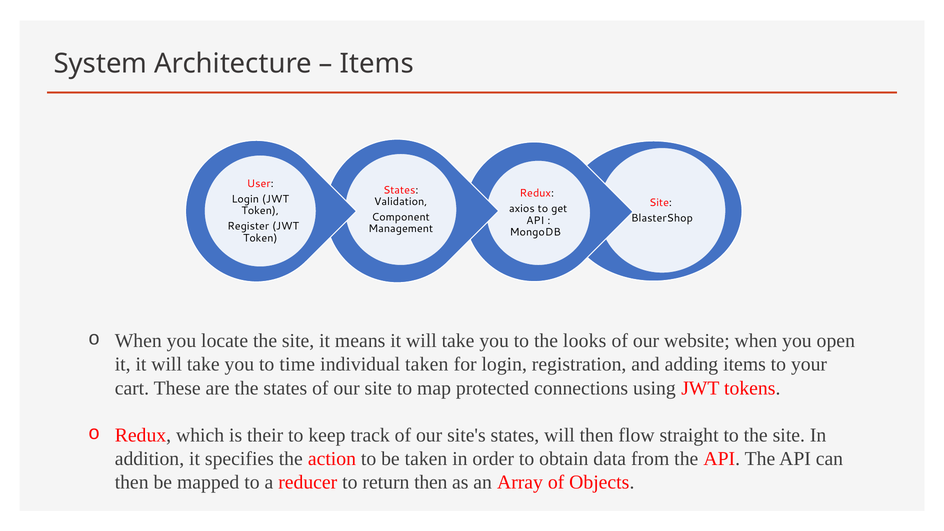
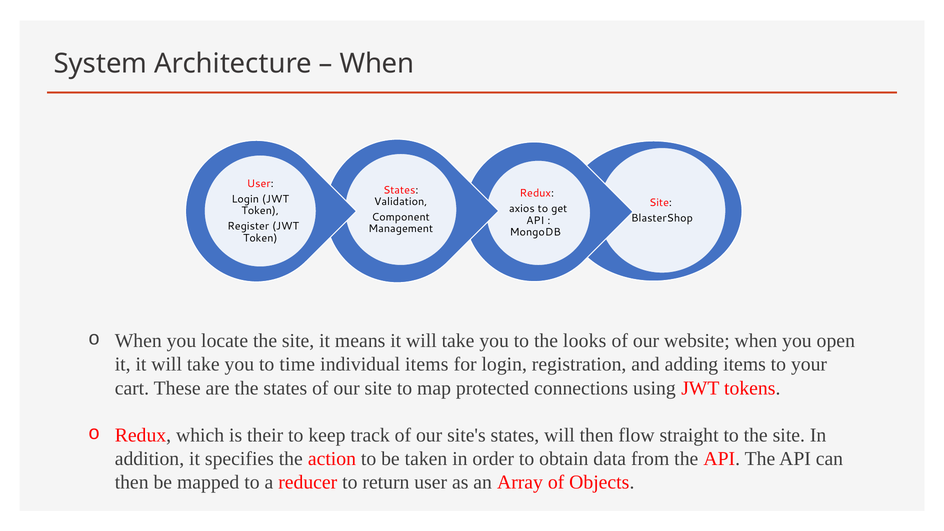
Items: Items -> When (377, 63)
individual taken: taken -> items (427, 364)
return then: then -> user (431, 482)
